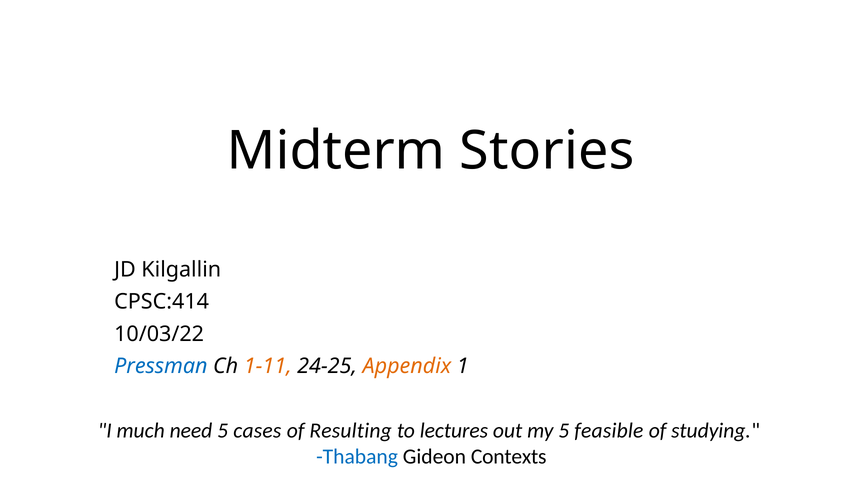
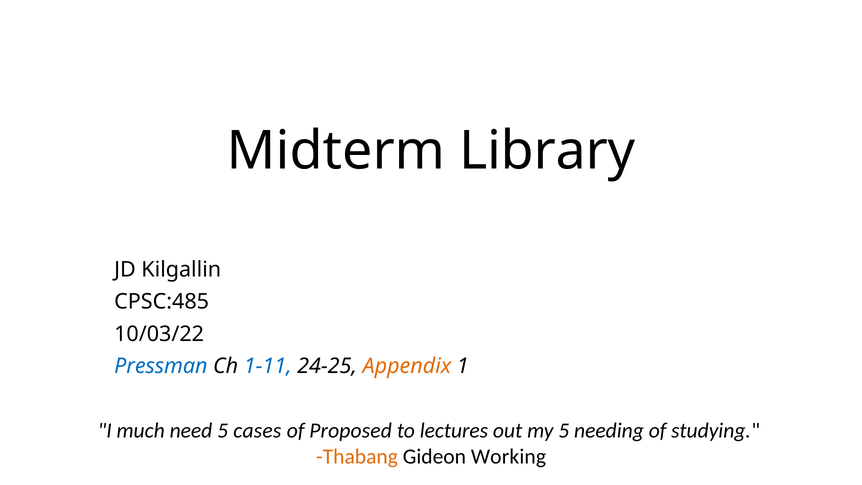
Stories: Stories -> Library (547, 151)
CPSC:414: CPSC:414 -> CPSC:485 (162, 302)
1-11 colour: orange -> blue (268, 366)
Resulting: Resulting -> Proposed (351, 431)
feasible: feasible -> needing (609, 431)
Thabang colour: blue -> orange (357, 456)
Contexts: Contexts -> Working (508, 456)
